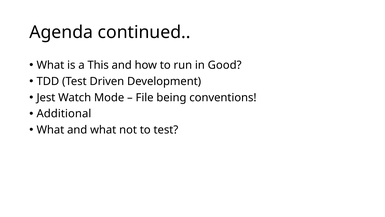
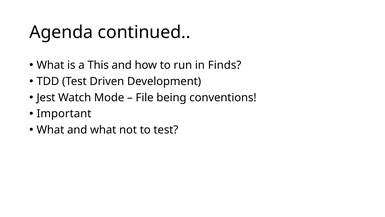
Good: Good -> Finds (225, 65)
Additional: Additional -> Important (64, 114)
